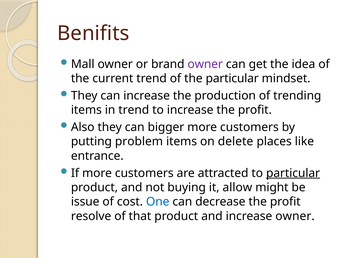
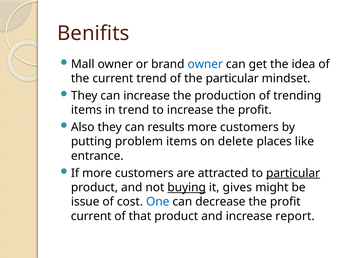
owner colour: purple -> blue (205, 64)
bigger: bigger -> results (166, 127)
buying underline: none -> present (187, 187)
allow: allow -> gives (237, 187)
resolve: resolve -> current (91, 215)
increase owner: owner -> report (295, 215)
